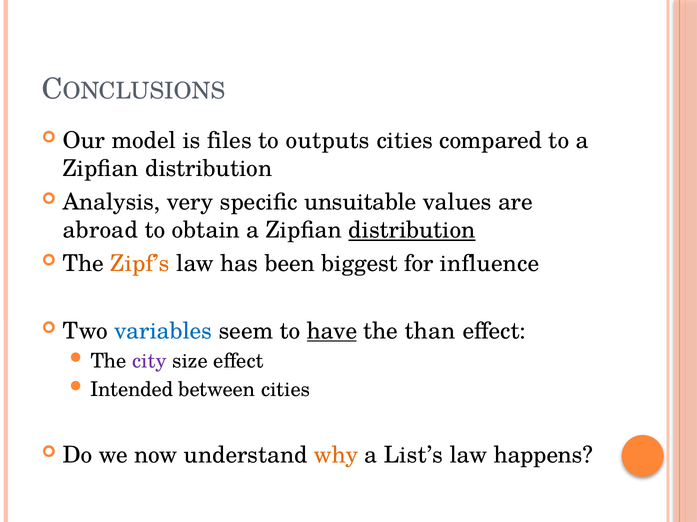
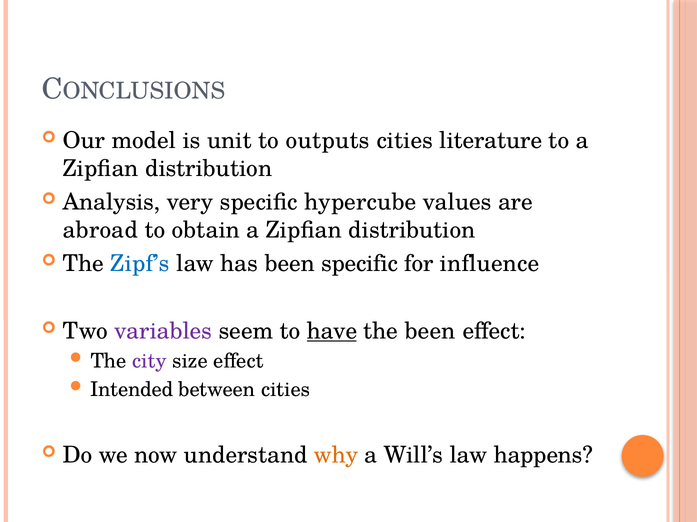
files: files -> unit (229, 141)
compared: compared -> literature (491, 141)
unsuitable: unsuitable -> hypercube (360, 203)
distribution underline: present -> none (412, 230)
Zipf’s colour: orange -> blue (140, 264)
been biggest: biggest -> specific (360, 264)
variables colour: blue -> purple (163, 332)
the than: than -> been (430, 332)
List’s: List’s -> Will’s (413, 456)
